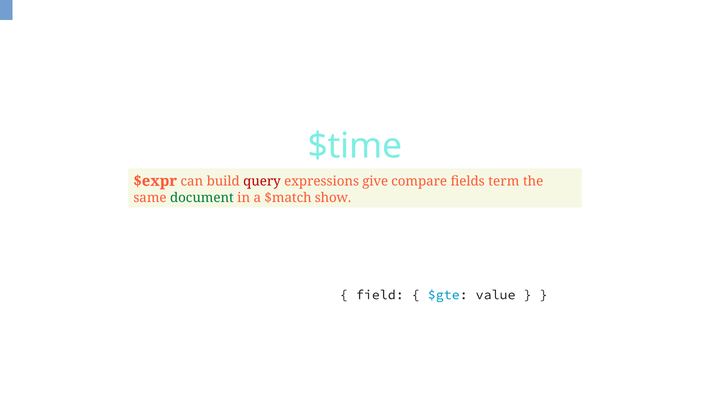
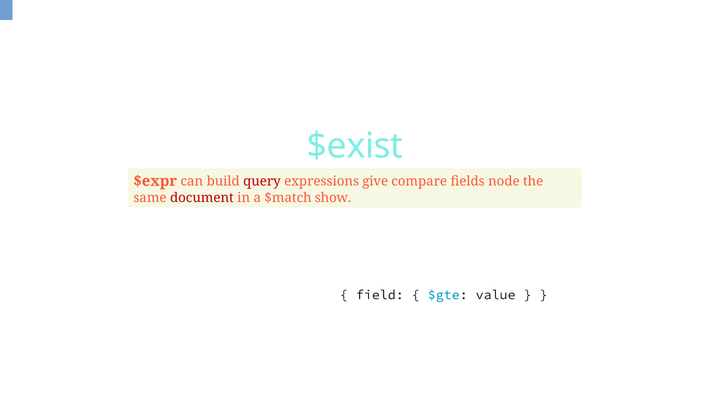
$time: $time -> $exist (355, 146)
term: term -> node (504, 182)
document colour: green -> red (202, 198)
